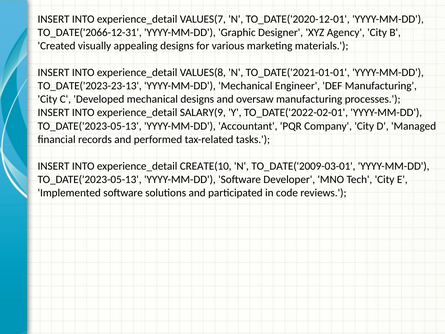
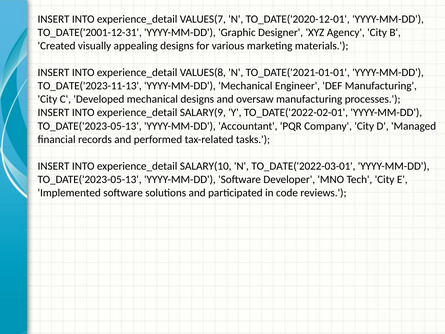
TO_DATE('2066-12-31: TO_DATE('2066-12-31 -> TO_DATE('2001-12-31 (90, 32)
TO_DATE('2023-23-13: TO_DATE('2023-23-13 -> TO_DATE('2023-11-13 (90, 86)
CREATE(10: CREATE(10 -> SALARY(10 (206, 166)
TO_DATE('2009-03-01: TO_DATE('2009-03-01 -> TO_DATE('2022-03-01 (303, 166)
